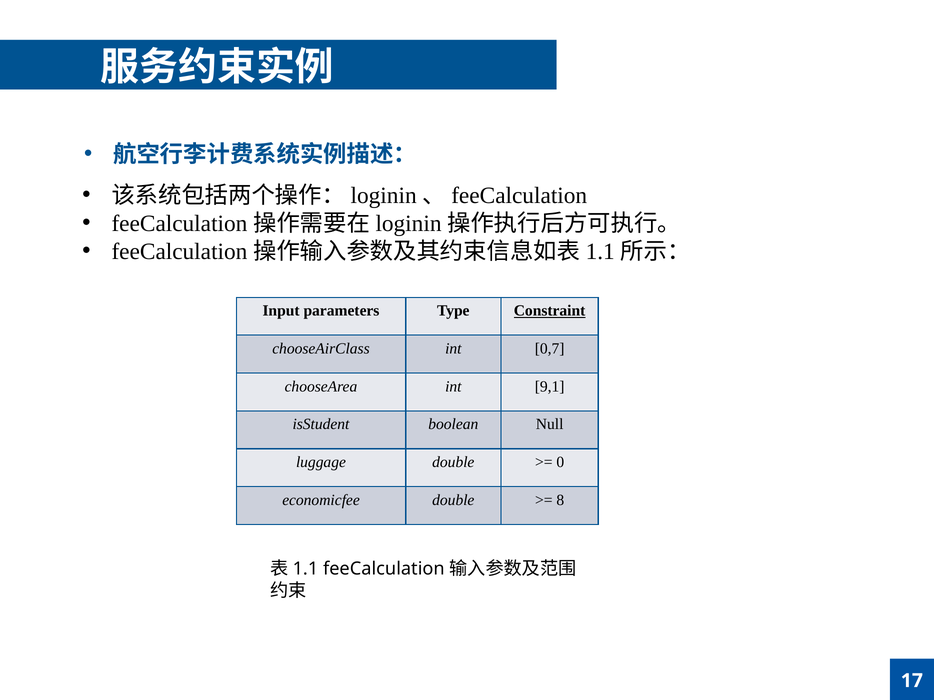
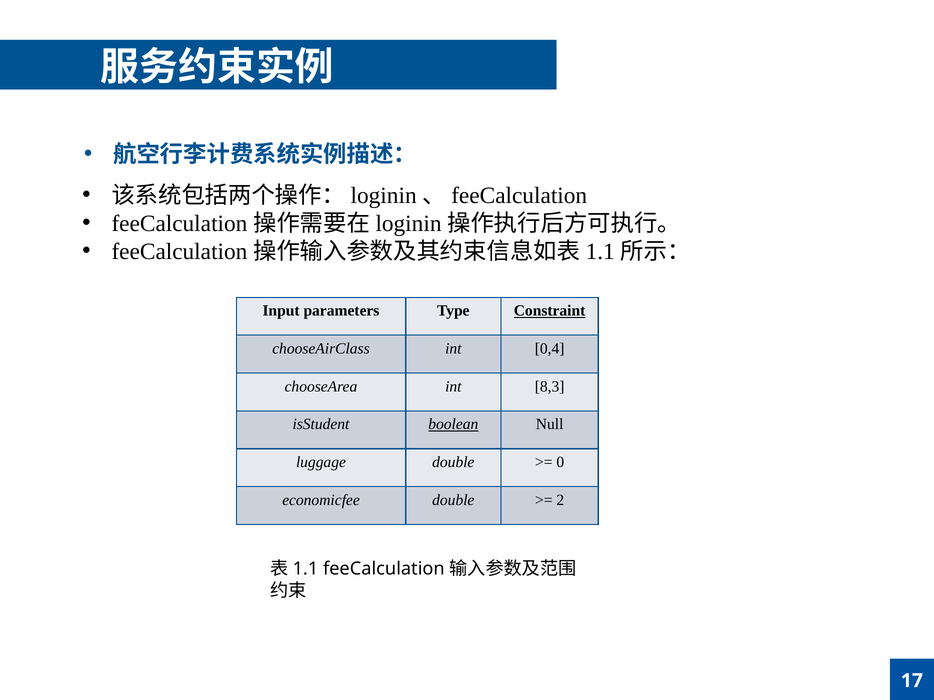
0,7: 0,7 -> 0,4 (550, 349)
9,1: 9,1 -> 8,3 (550, 387)
boolean underline: none -> present (453, 425)
8: 8 -> 2 (560, 500)
